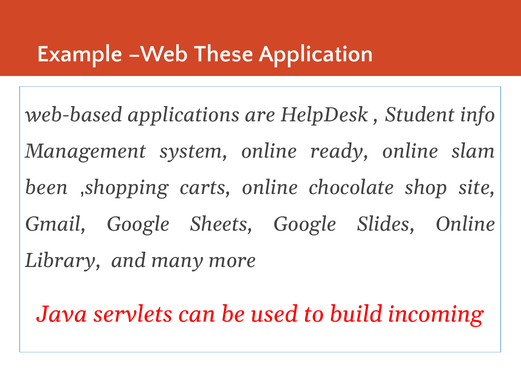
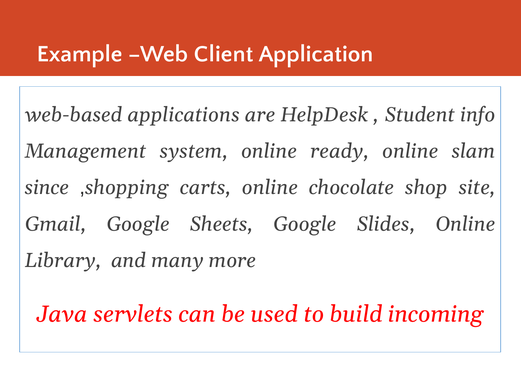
These: These -> Client (224, 54)
been: been -> since (47, 187)
